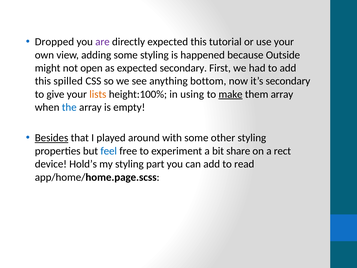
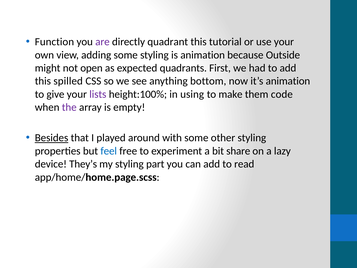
Dropped: Dropped -> Function (54, 42)
directly expected: expected -> quadrant (168, 42)
is happened: happened -> animation (203, 55)
expected secondary: secondary -> quadrants (183, 68)
it’s secondary: secondary -> animation (288, 81)
lists colour: orange -> purple (98, 94)
make underline: present -> none (231, 94)
them array: array -> code (282, 94)
the colour: blue -> purple (69, 107)
rect: rect -> lazy (282, 151)
Hold’s: Hold’s -> They’s (83, 164)
